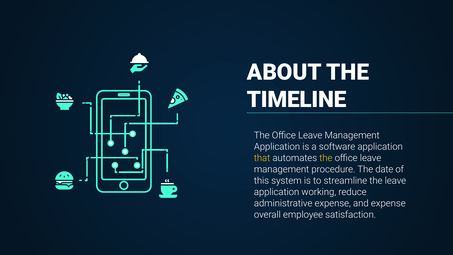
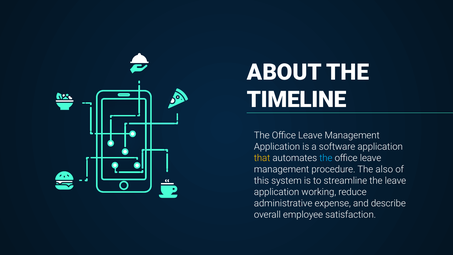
the colour: yellow -> light blue (326, 158)
date: date -> also (384, 169)
and expense: expense -> describe (388, 203)
